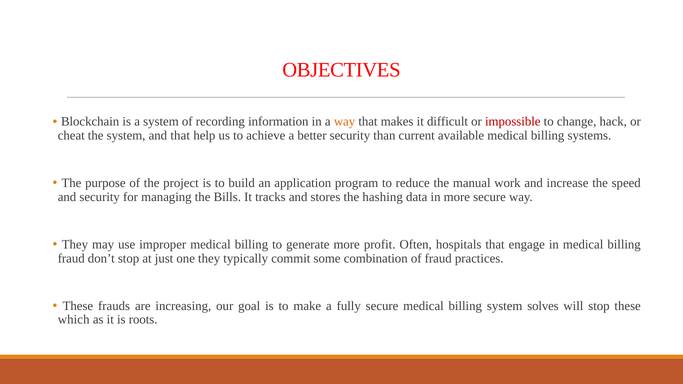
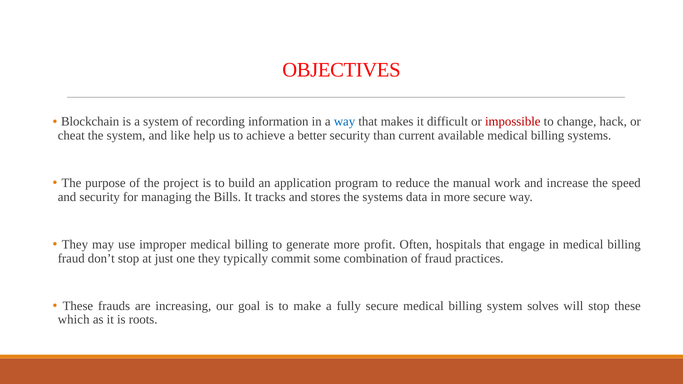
way colour: orange -> blue (345, 122)
and that: that -> like (180, 136)
the hashing: hashing -> systems (383, 197)
